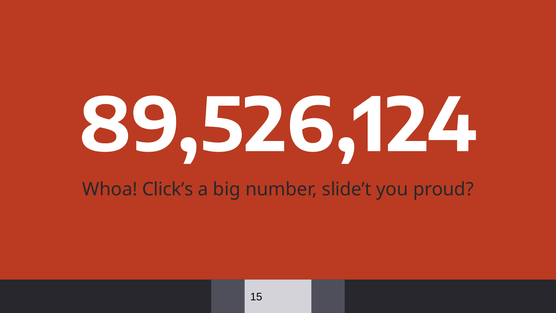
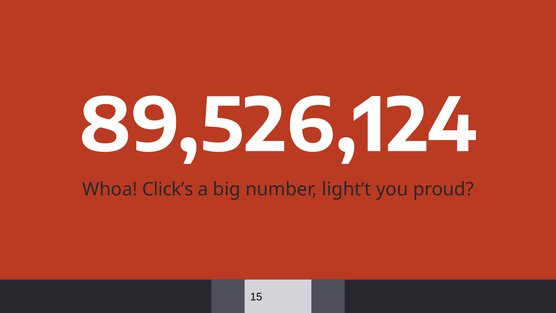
slide’t: slide’t -> light’t (347, 189)
